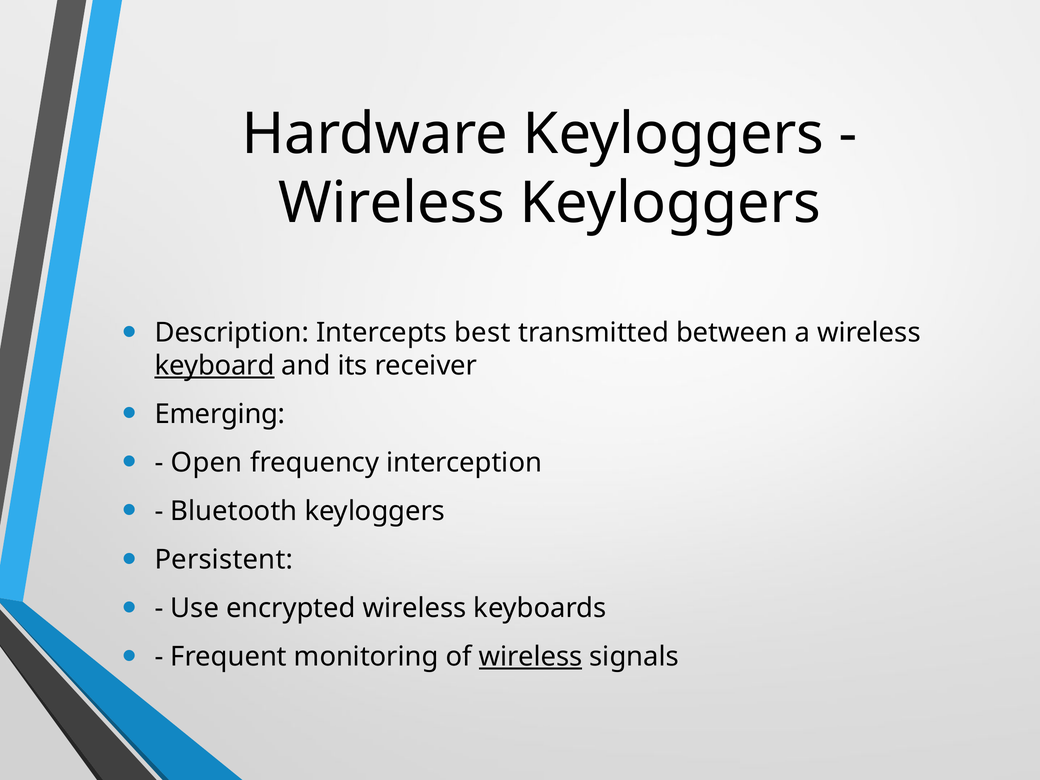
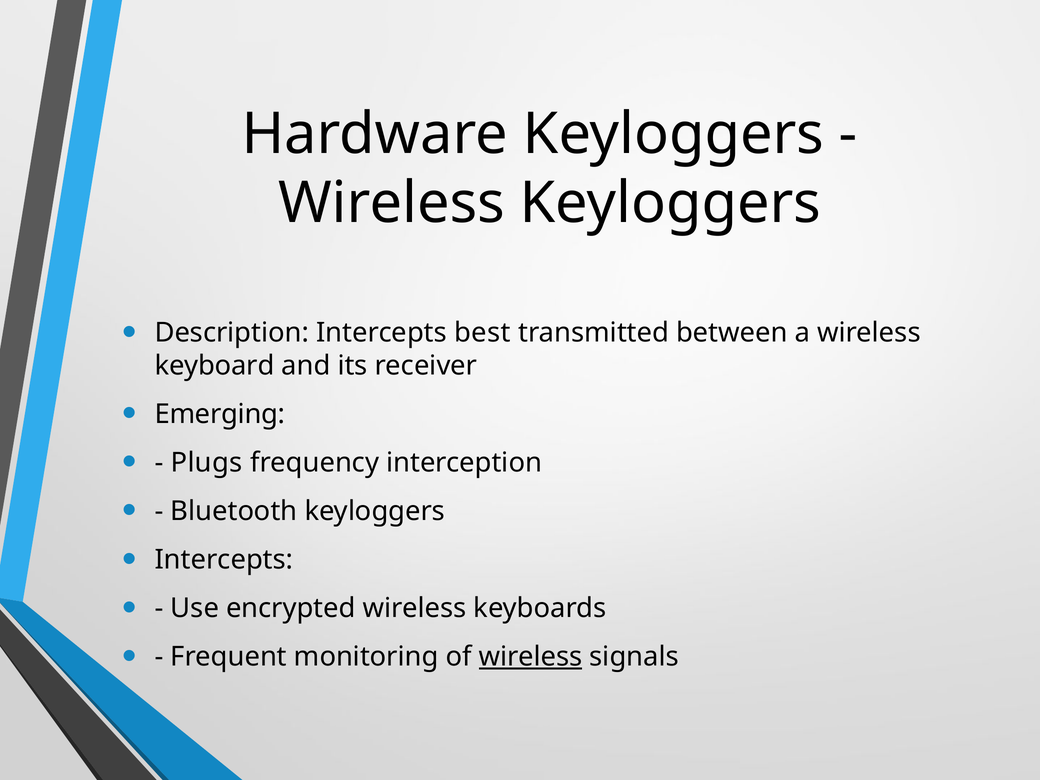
keyboard underline: present -> none (215, 366)
Open: Open -> Plugs (207, 463)
Persistent: Persistent -> Intercepts (224, 560)
